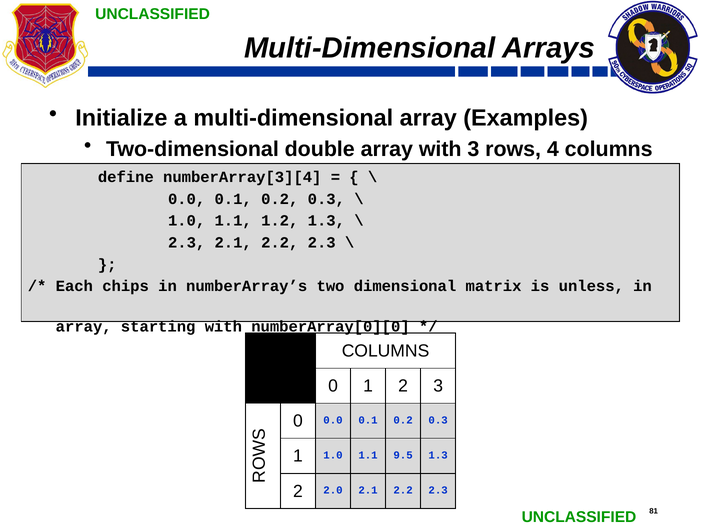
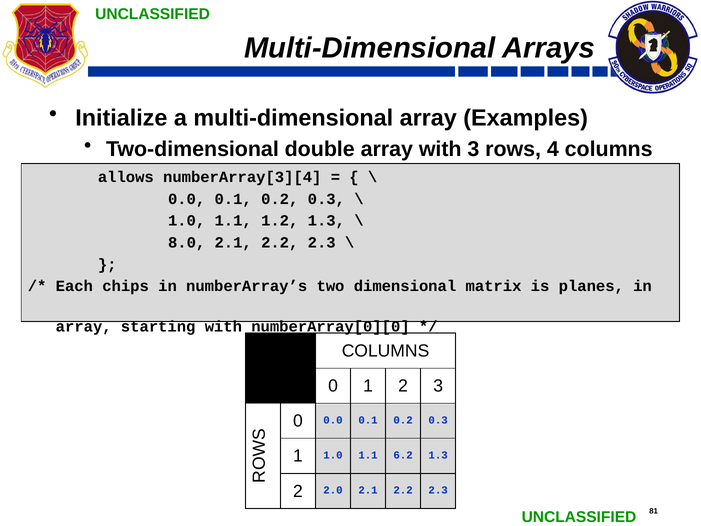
define: define -> allows (126, 177)
2.3: 2.3 -> 8.0 (187, 242)
unless: unless -> planes (591, 286)
9.5: 9.5 -> 6.2 (403, 455)
